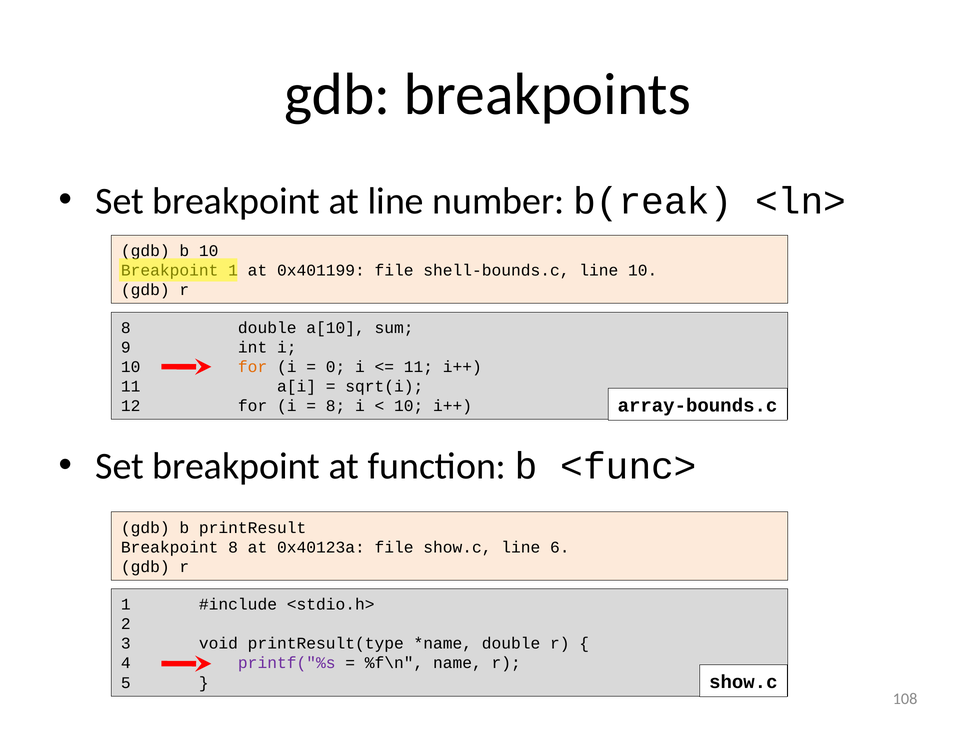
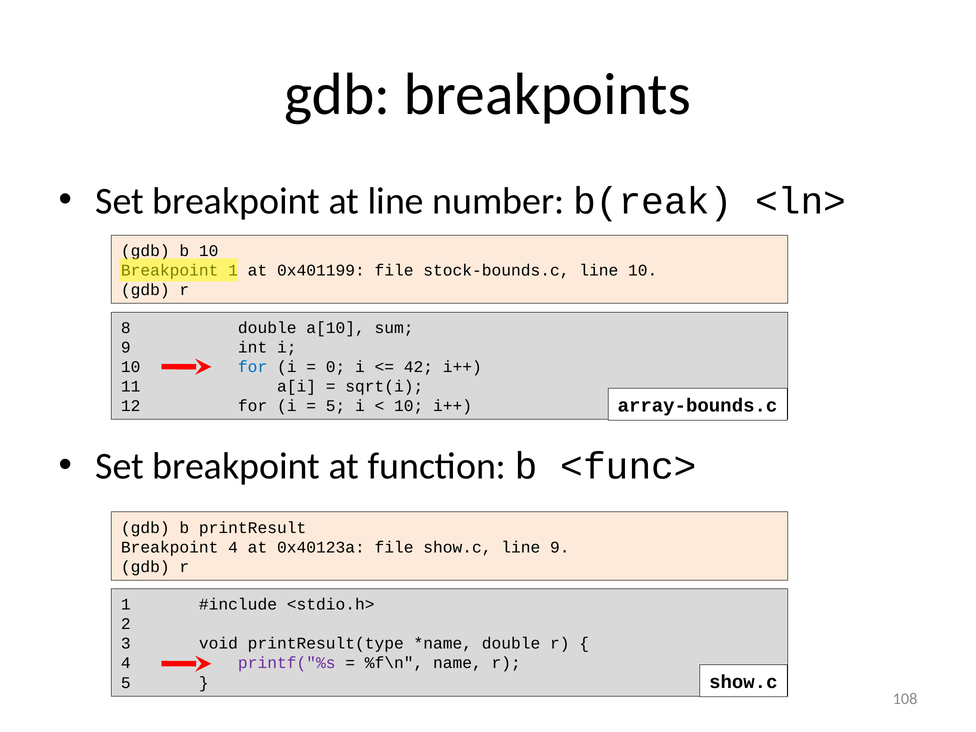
shell-bounds.c: shell-bounds.c -> stock-bounds.c (496, 271)
for colour: orange -> blue (253, 367)
11: 11 -> 42 (418, 367)
8: 8 -> 5 (336, 406)
Breakpoint 8: 8 -> 4 (233, 547)
line 6: 6 -> 9 (560, 547)
